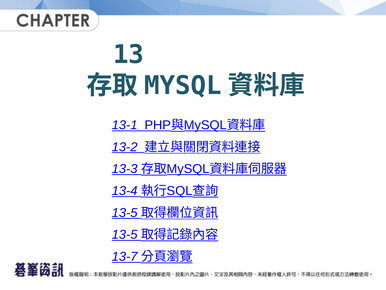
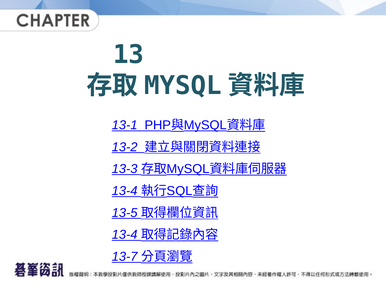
13-5: 13-5 -> 13-4 (125, 234)
